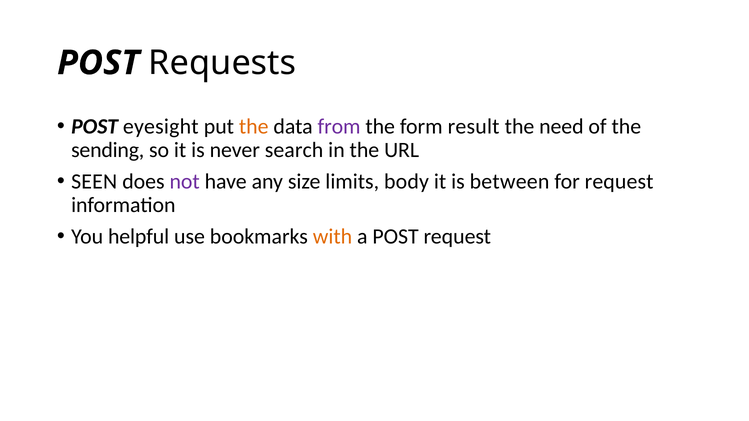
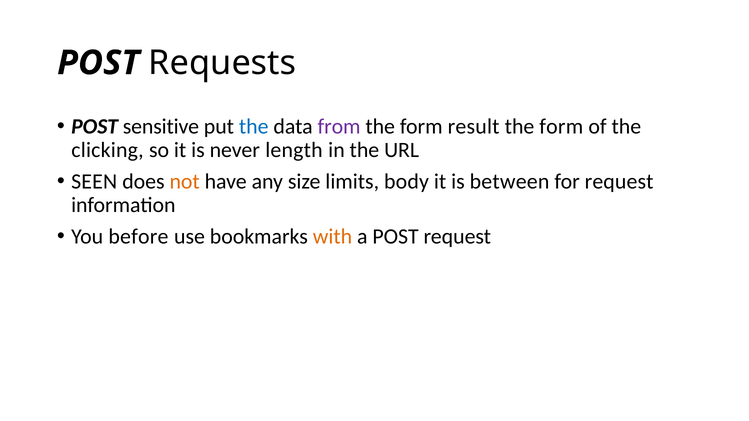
eyesight: eyesight -> sensitive (161, 127)
the colour: orange -> blue (254, 127)
need: need -> form (561, 127)
sending: sending -> clicking (108, 150)
search: search -> length (294, 150)
not colour: purple -> orange (185, 182)
helpful: helpful -> before (138, 237)
